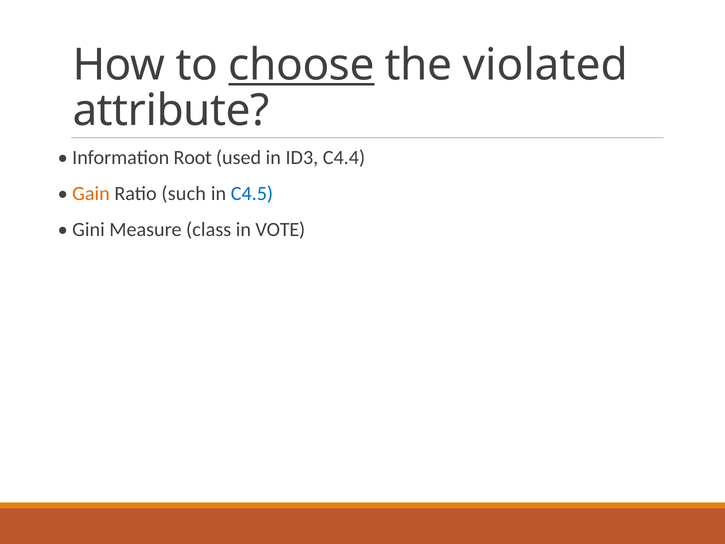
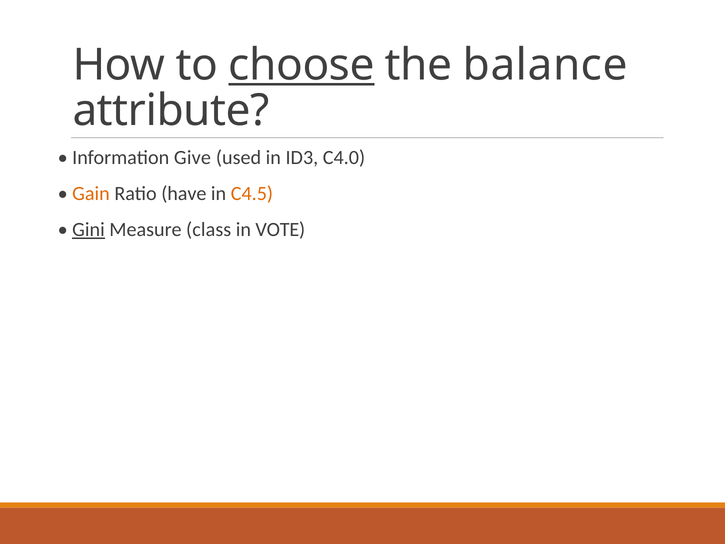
violated: violated -> balance (545, 65)
Root: Root -> Give (192, 158)
C4.4: C4.4 -> C4.0 (344, 158)
such: such -> have (184, 194)
C4.5 colour: blue -> orange (252, 194)
Gini underline: none -> present (89, 229)
